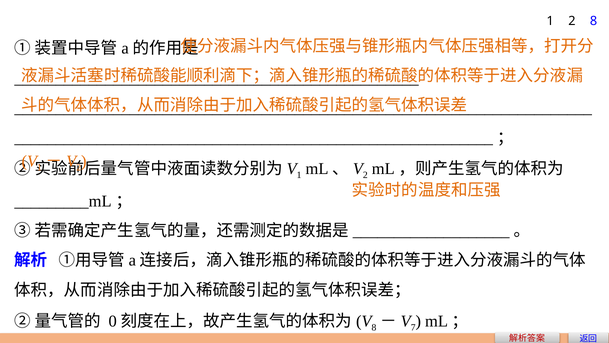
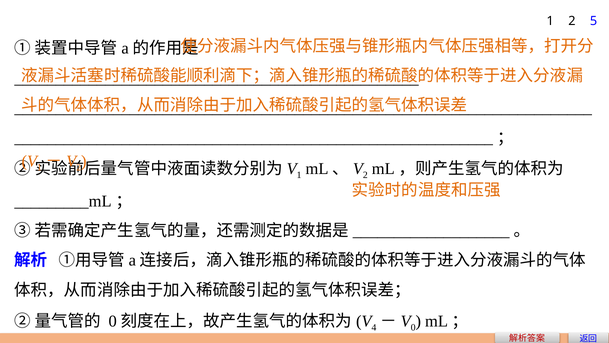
2 8: 8 -> 5 (594, 21)
8: 8 -> 4 (374, 327)
7: 7 -> 0 (413, 327)
